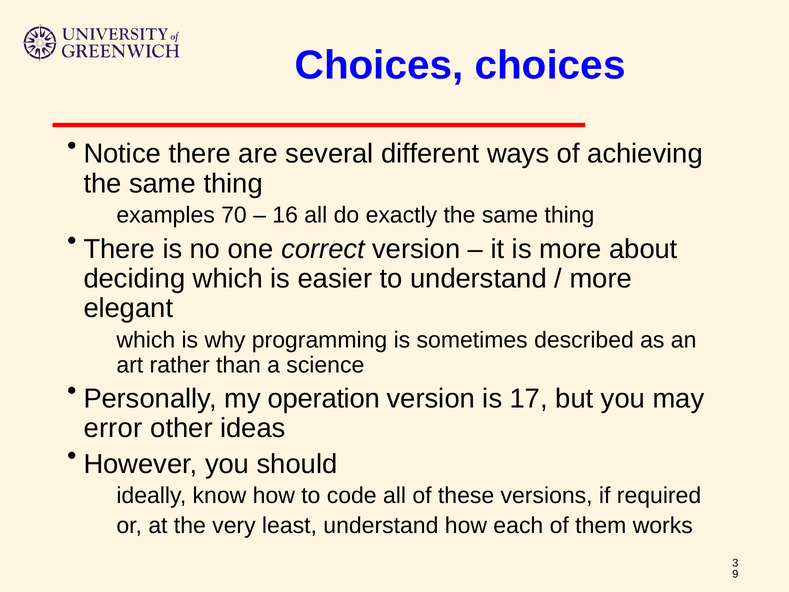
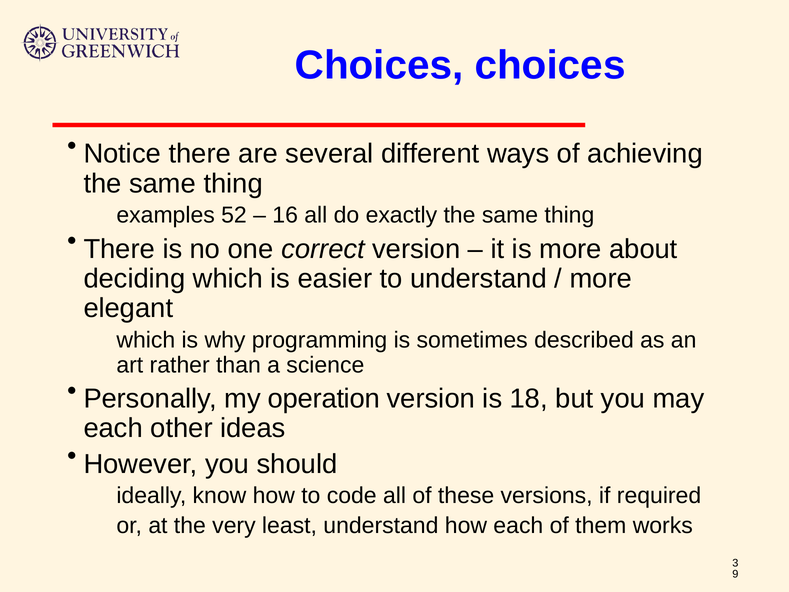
70: 70 -> 52 (234, 215)
17: 17 -> 18 (529, 399)
error: error -> each (113, 428)
